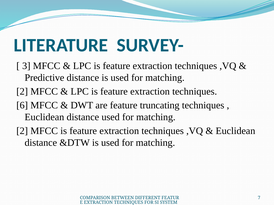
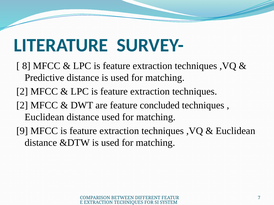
3: 3 -> 8 (26, 66)
6: 6 -> 2 (22, 106)
truncating: truncating -> concluded (160, 106)
2: 2 -> 9 (22, 131)
